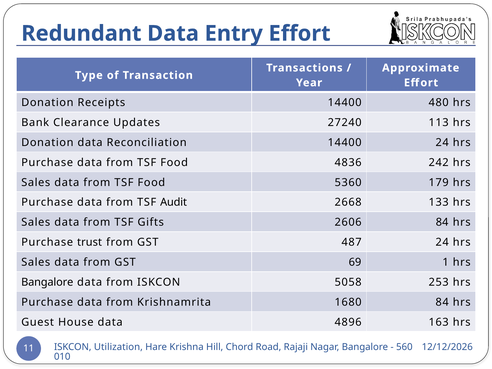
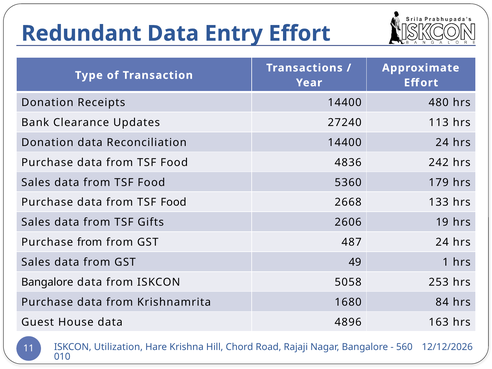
Audit: Audit -> Food (173, 202)
2606 84: 84 -> 19 (442, 222)
Purchase trust: trust -> from (90, 242)
69: 69 -> 49 (355, 262)
